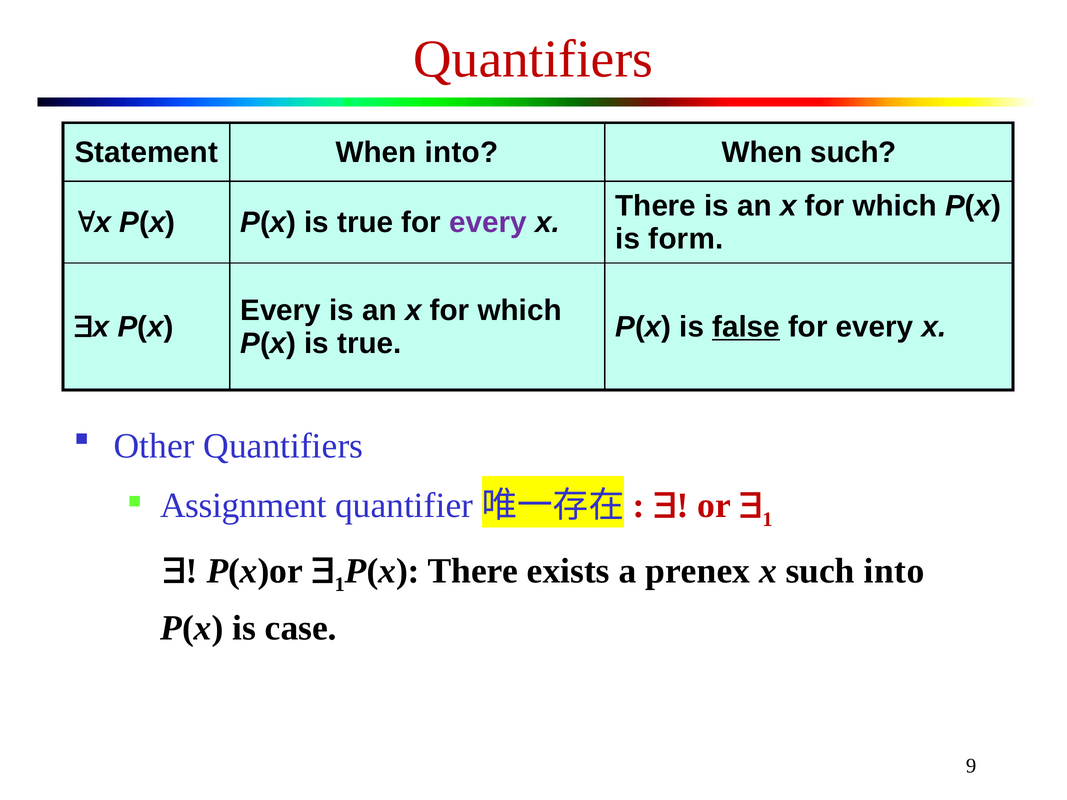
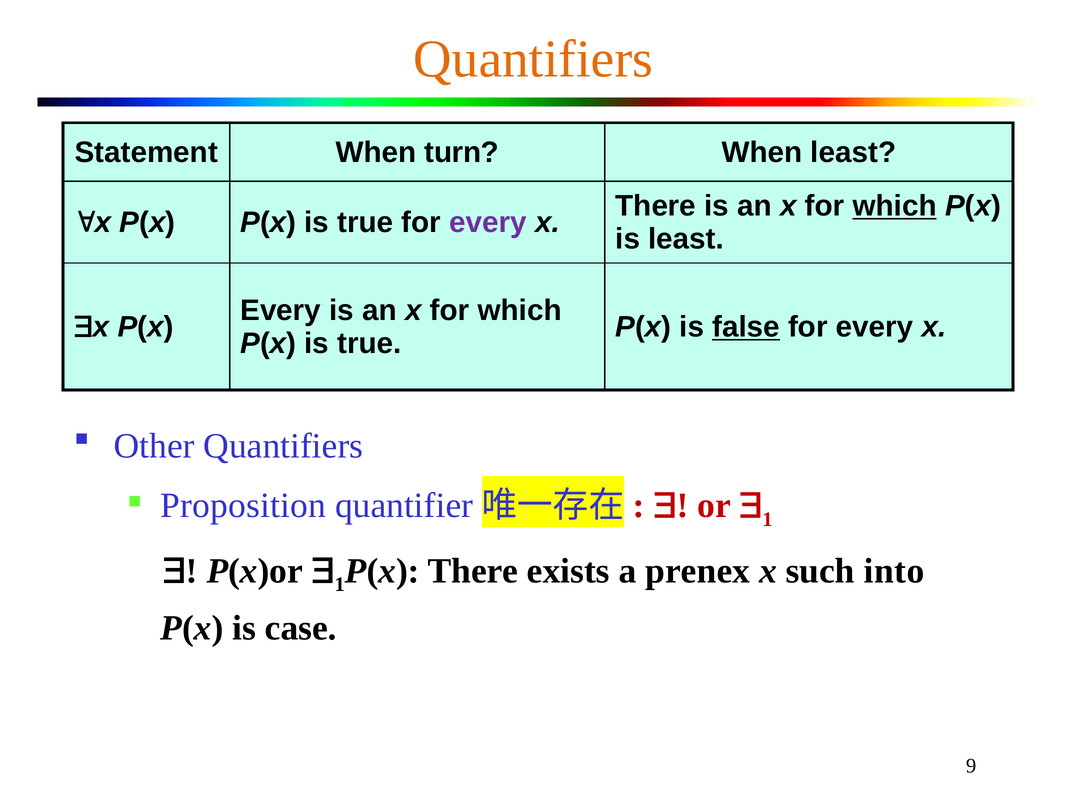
Quantifiers colour: red -> orange (533, 59)
When into: into -> turn (462, 153)
When such: such -> least (853, 153)
which underline: none -> present (895, 206)
is form: form -> least (686, 239)
Assignment: Assignment -> Proposition (243, 506)
